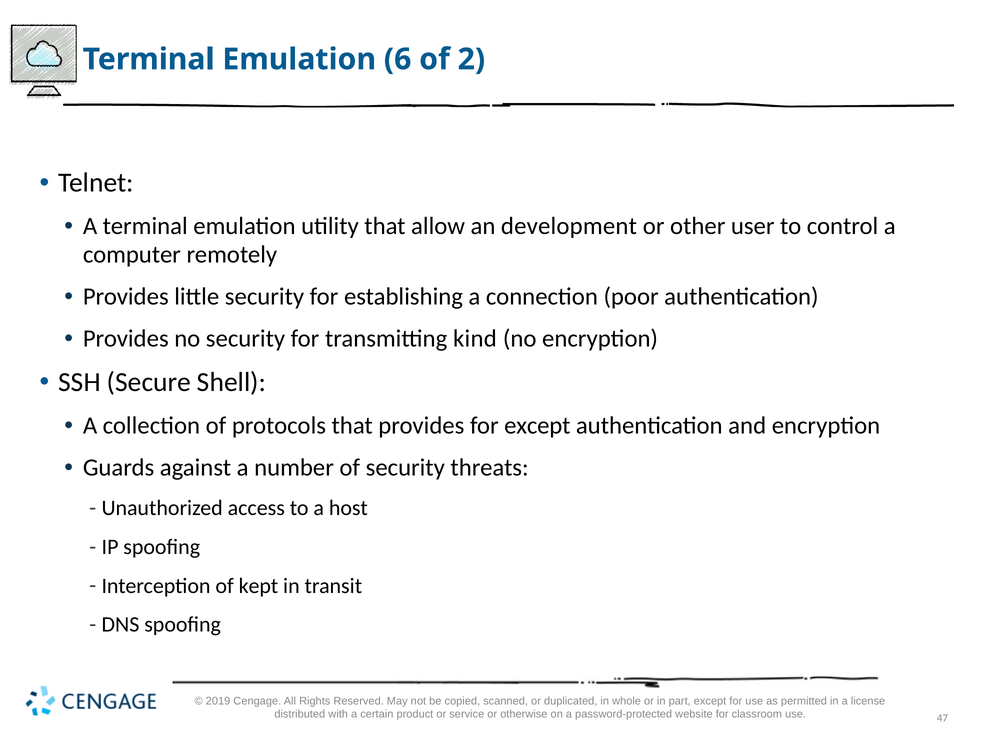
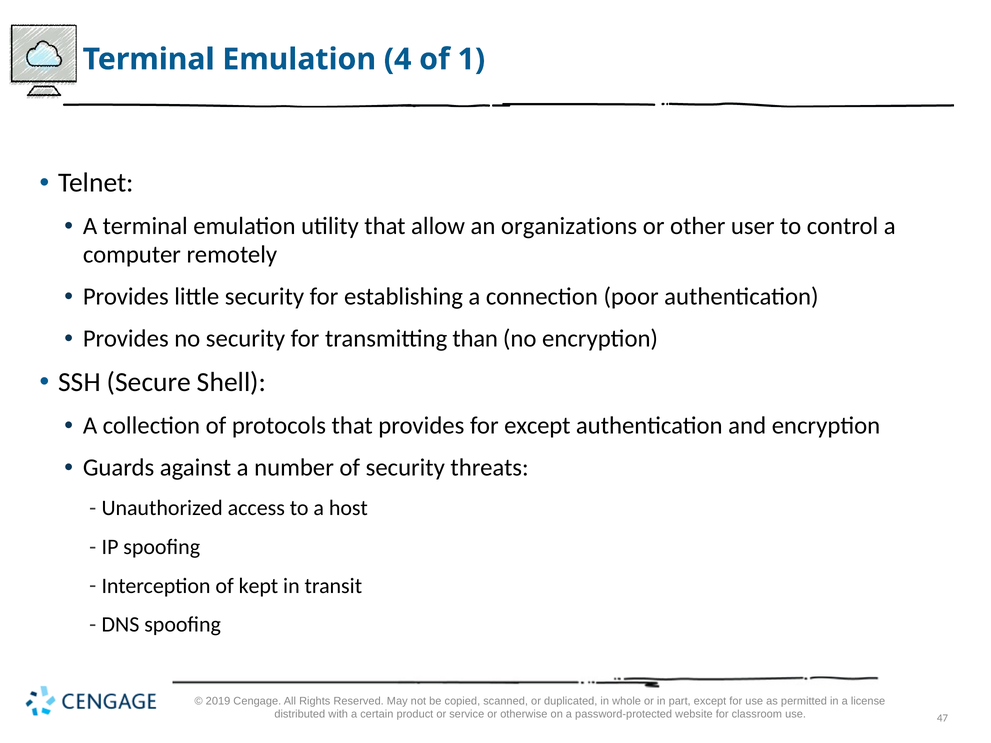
6: 6 -> 4 (398, 59)
2: 2 -> 1 (471, 59)
development: development -> organizations (569, 226)
kind: kind -> than (475, 339)
